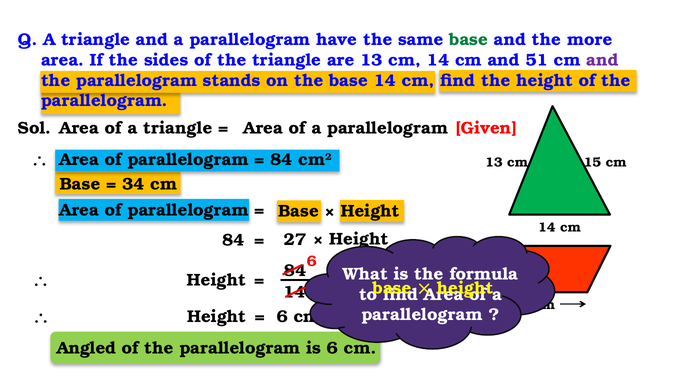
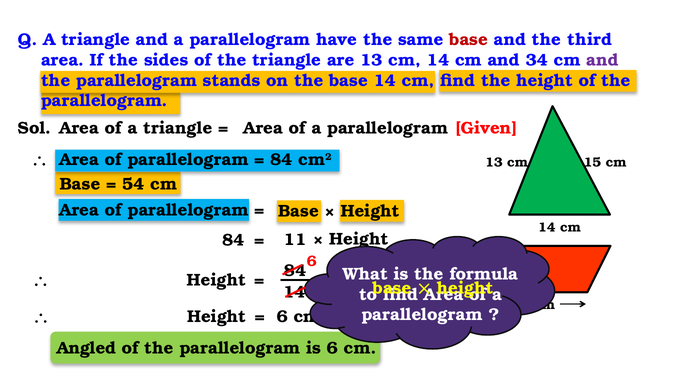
base colour: green -> red (469, 40)
more: more -> third (590, 40)
51: 51 -> 34 (537, 60)
34: 34 -> 54 (133, 184)
27: 27 -> 11 (295, 240)
